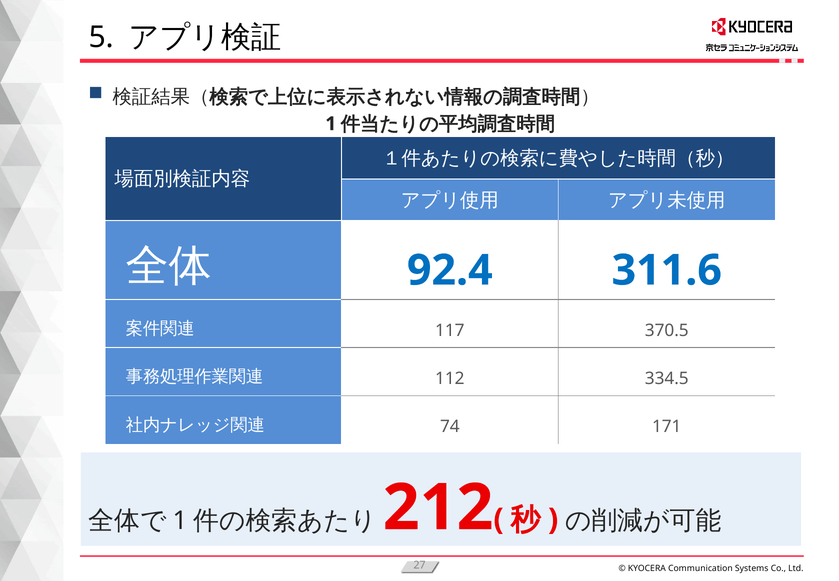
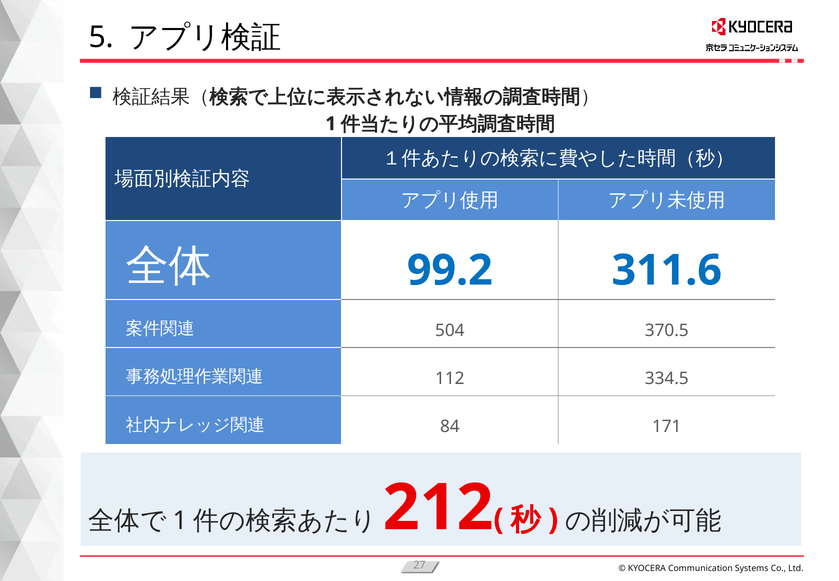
92.4: 92.4 -> 99.2 (450, 270)
117: 117 -> 504 (450, 330)
74: 74 -> 84 (450, 427)
